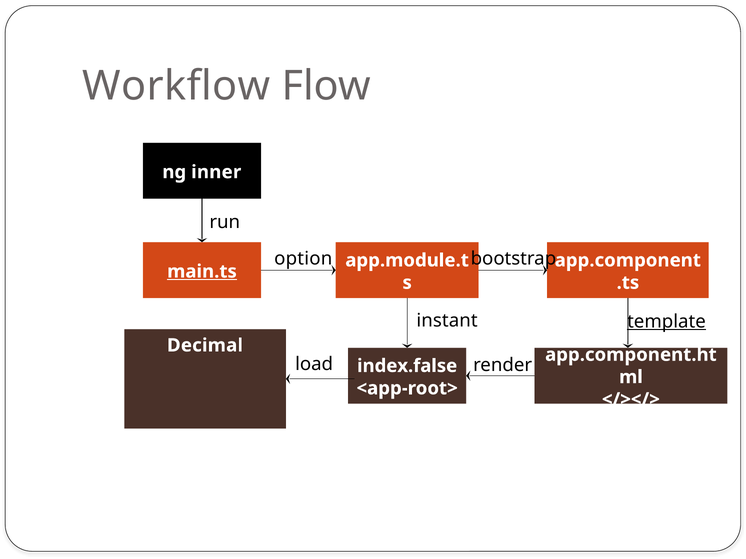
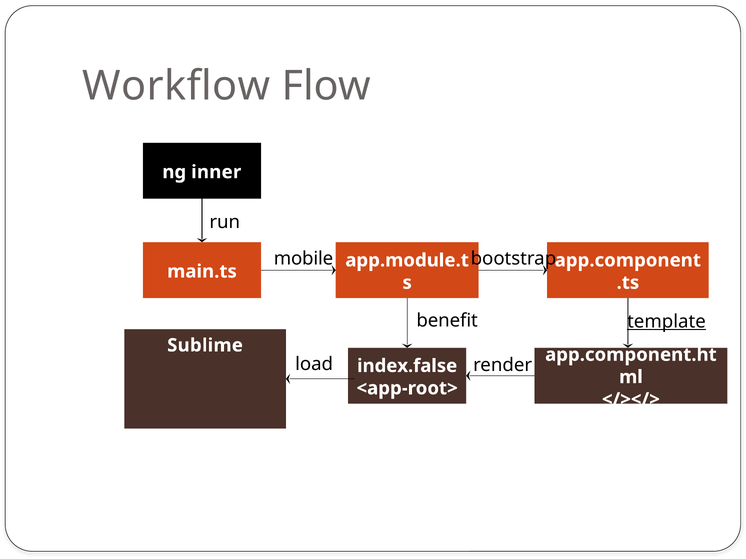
option: option -> mobile (303, 259)
main.ts underline: present -> none (202, 272)
instant: instant -> benefit (447, 321)
Decimal: Decimal -> Sublime (205, 346)
